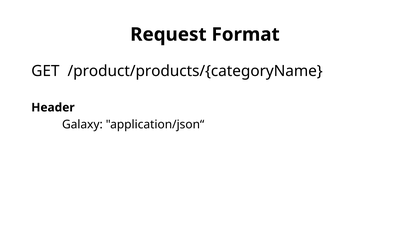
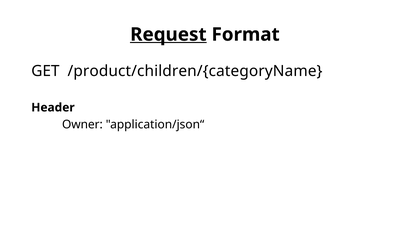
Request underline: none -> present (168, 34)
/product/products/{categoryName: /product/products/{categoryName -> /product/children/{categoryName (195, 71)
Galaxy: Galaxy -> Owner (82, 124)
